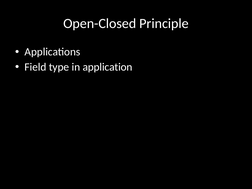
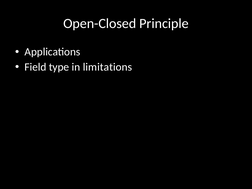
application: application -> limitations (107, 67)
